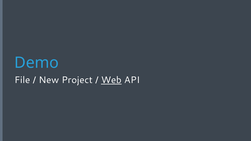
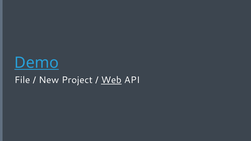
Demo underline: none -> present (37, 63)
